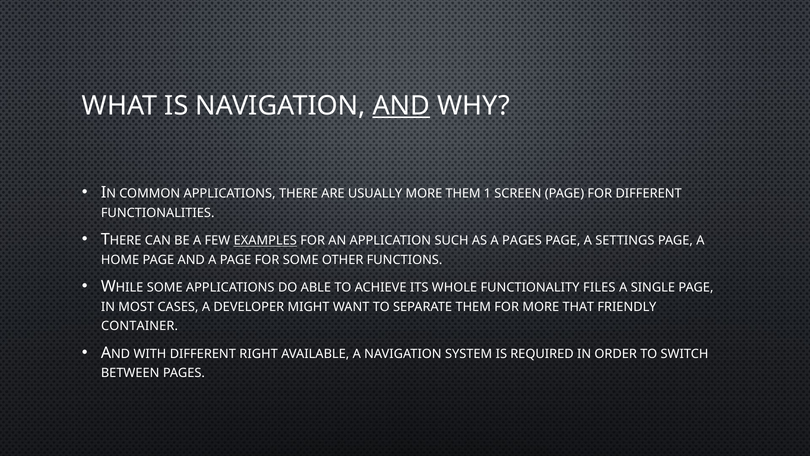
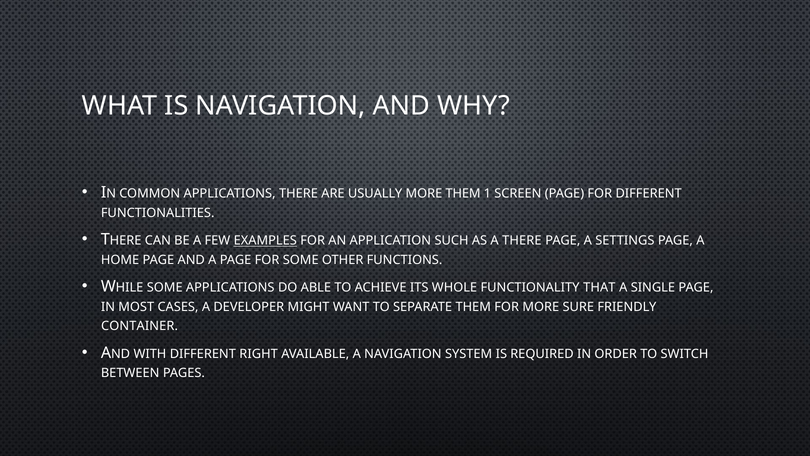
AND underline: present -> none (401, 106)
A PAGES: PAGES -> THERE (522, 240)
FILES: FILES -> THAT (599, 287)
THAT: THAT -> SURE (578, 307)
